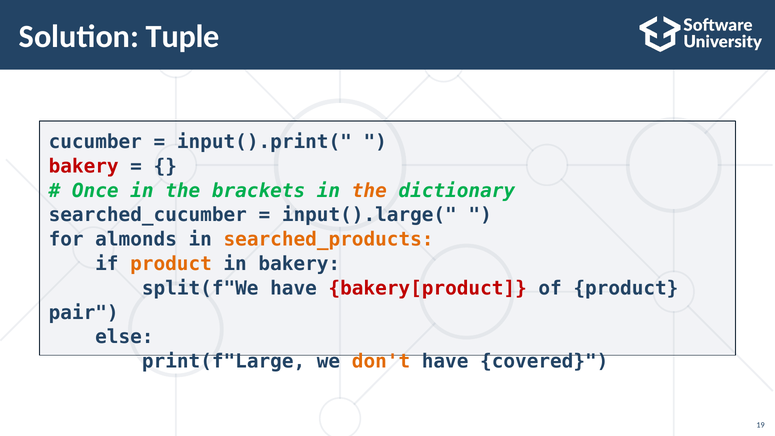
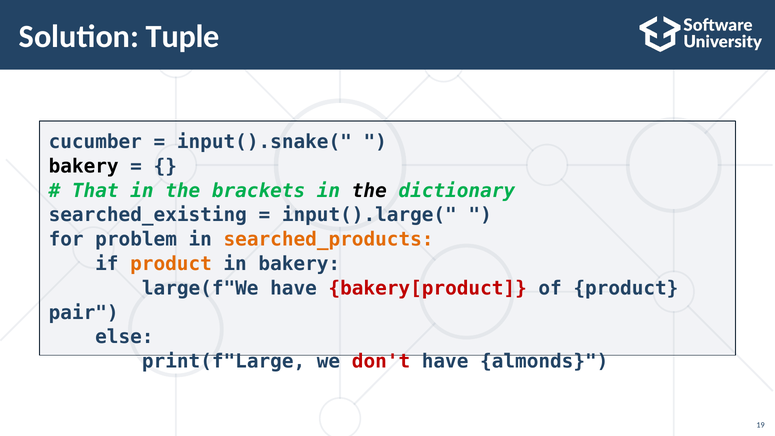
input().print(: input().print( -> input().snake( (264, 142)
bakery colour: red -> black (84, 166)
Once: Once -> That (95, 191)
the colour: orange -> black (369, 191)
searched_cucumber: searched_cucumber -> searched_existing (148, 215)
almonds: almonds -> problem (136, 239)
split(f"We: split(f"We -> large(f"We (200, 288)
don't colour: orange -> red (381, 361)
covered: covered -> almonds (544, 361)
